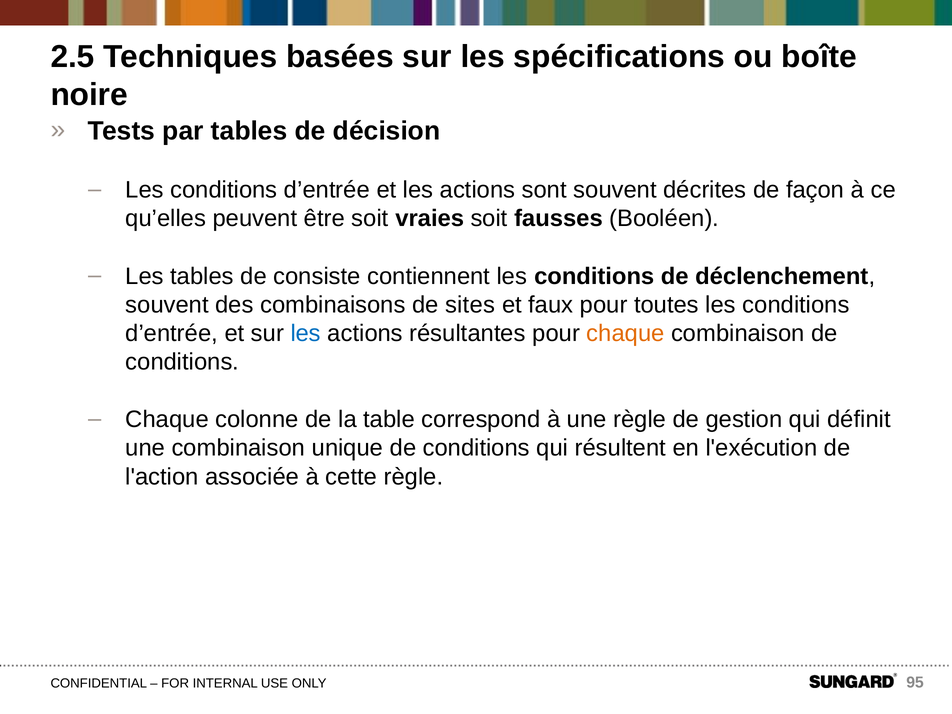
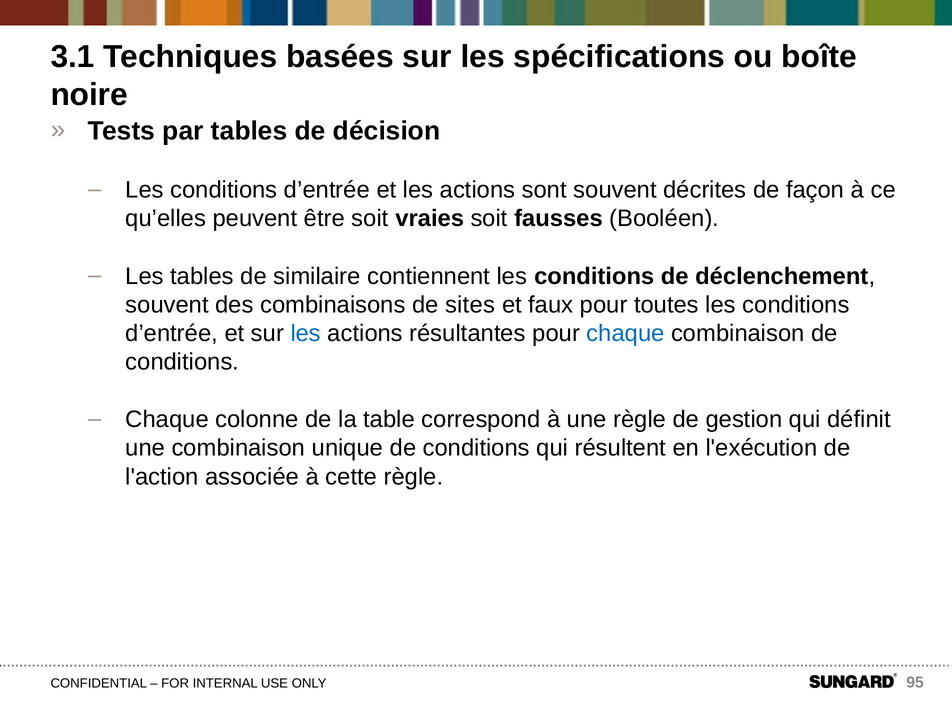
2.5: 2.5 -> 3.1 (73, 57)
consiste: consiste -> similaire (317, 276)
chaque colour: orange -> blue (625, 333)
